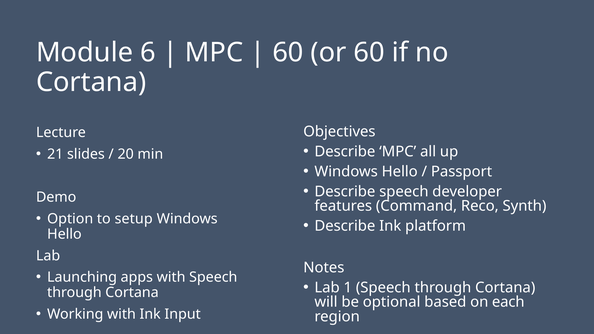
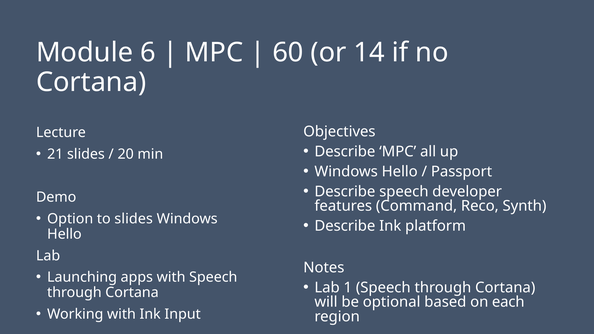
or 60: 60 -> 14 (369, 53)
to setup: setup -> slides (134, 219)
